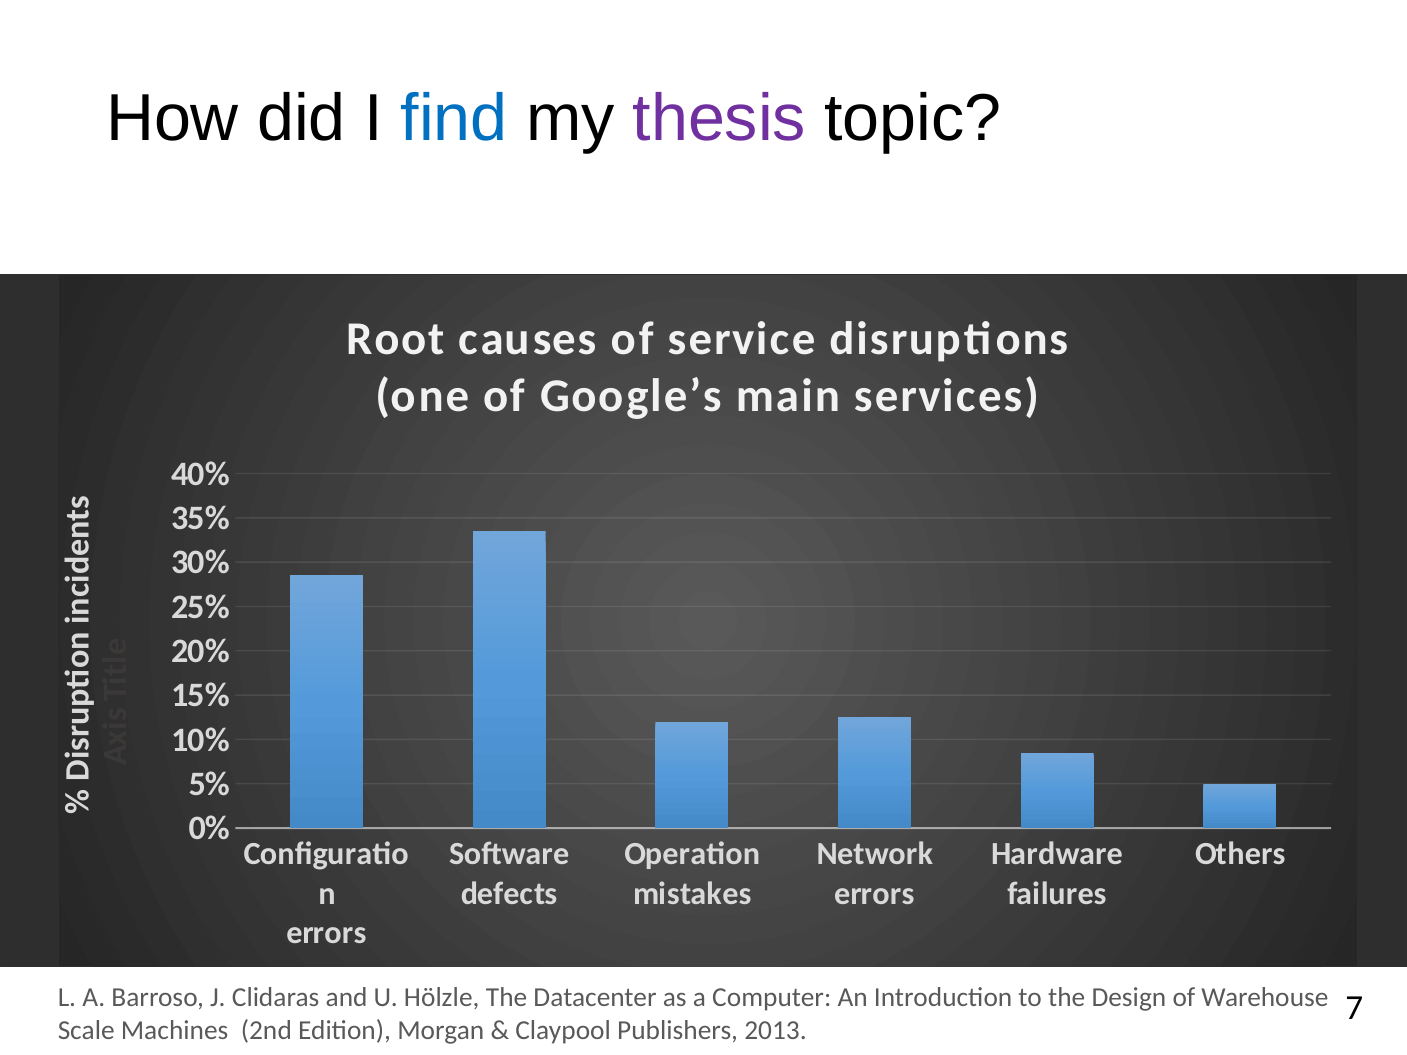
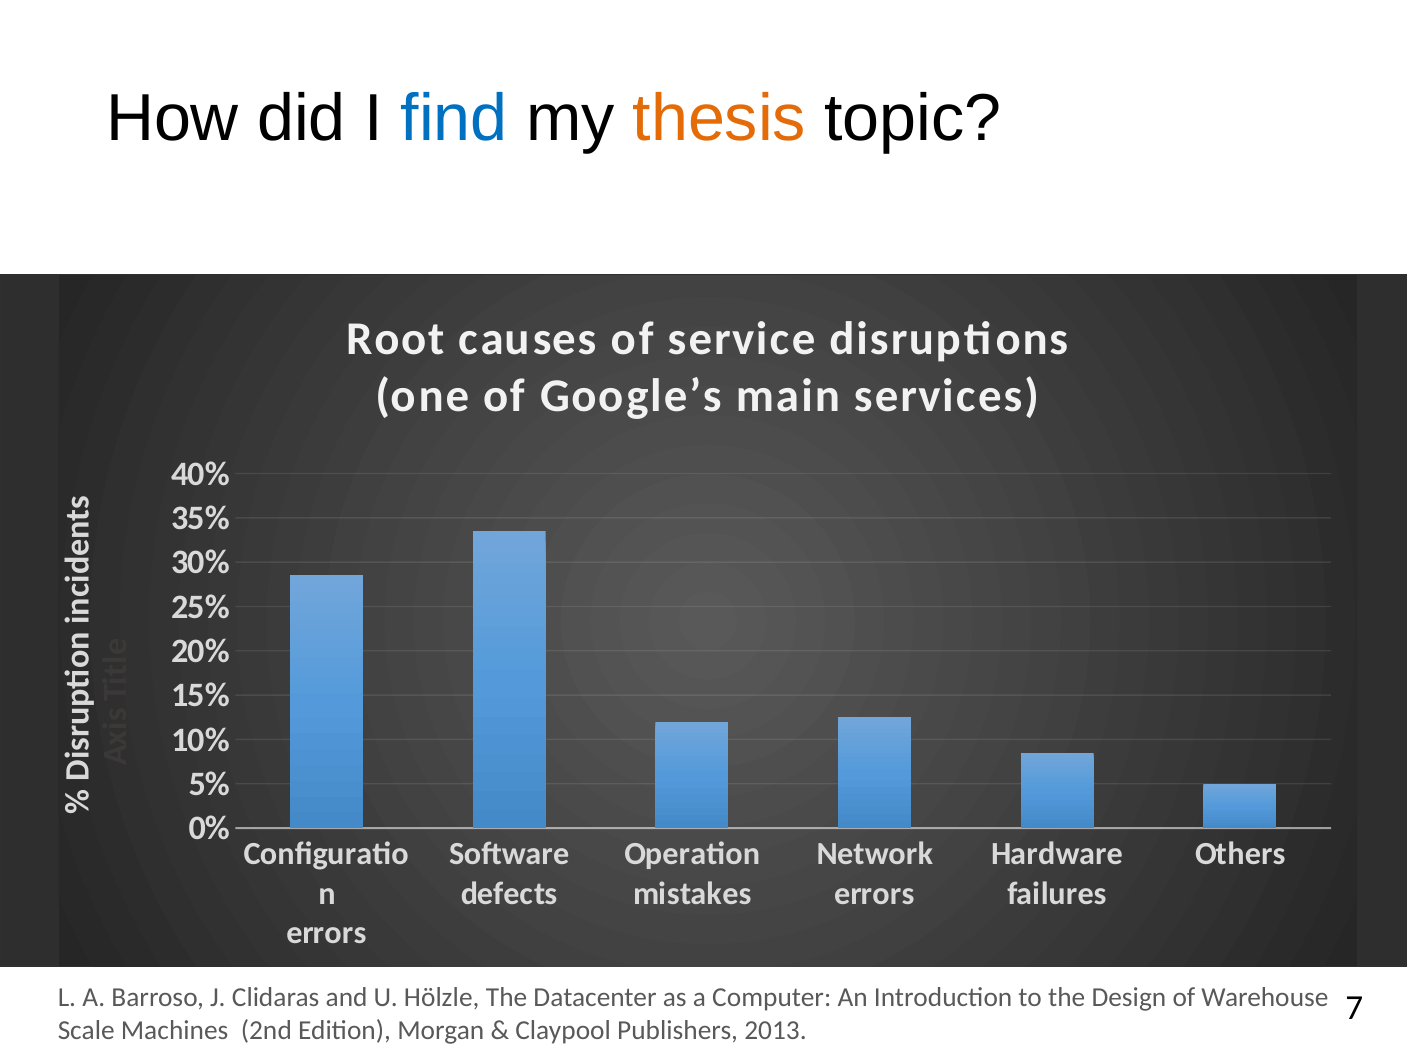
thesis colour: purple -> orange (719, 119)
